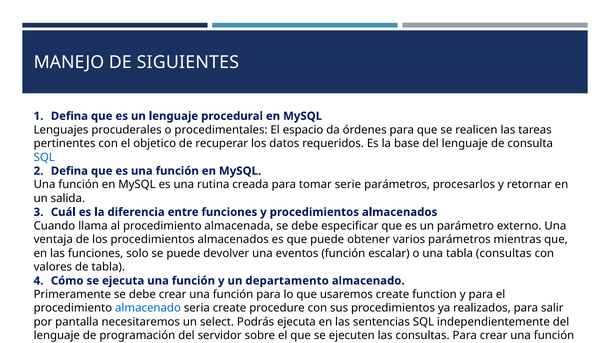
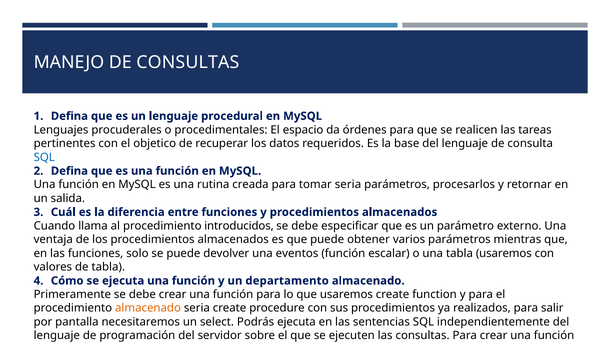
DE SIGUIENTES: SIGUIENTES -> CONSULTAS (188, 62)
tomar serie: serie -> seria (348, 185)
procedimiento almacenada: almacenada -> introducidos (239, 226)
tabla consultas: consultas -> usaremos (504, 253)
almacenado colour: blue -> orange (148, 308)
